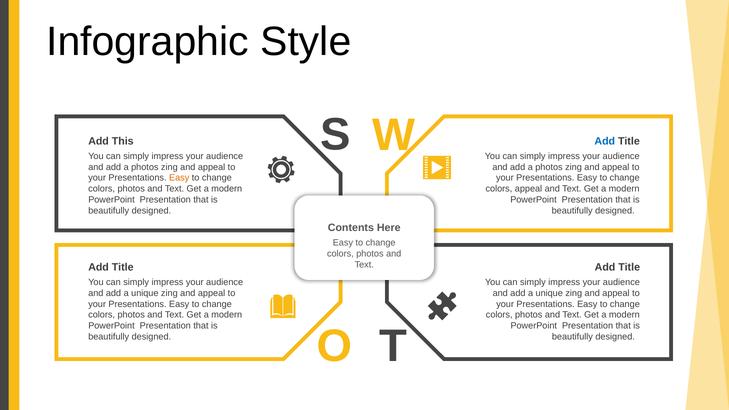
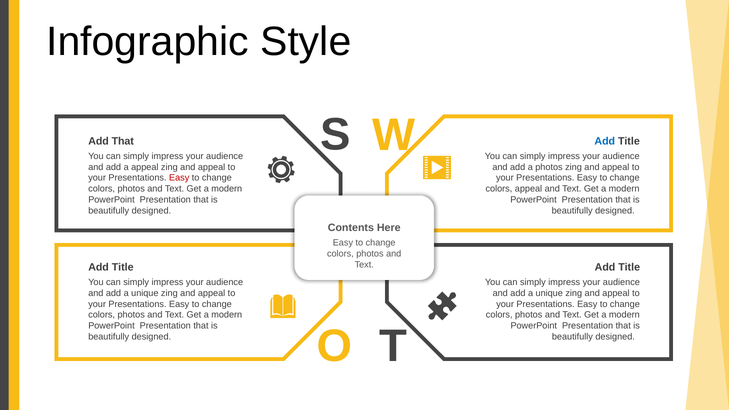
Add This: This -> That (123, 141)
photos: photos -> appeal (145, 167)
Easy colour: orange -> red (179, 178)
